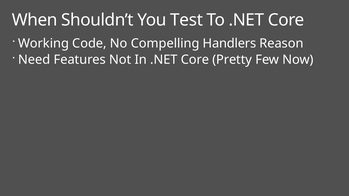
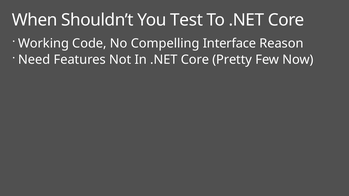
Handlers: Handlers -> Interface (229, 43)
